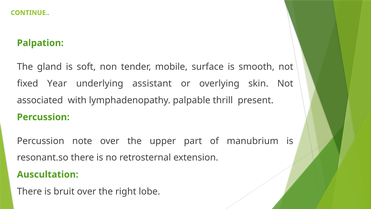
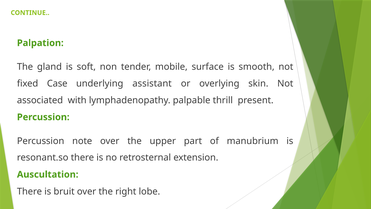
Year: Year -> Case (57, 83)
